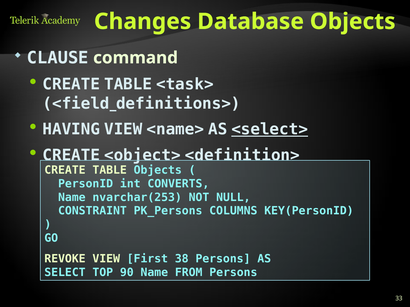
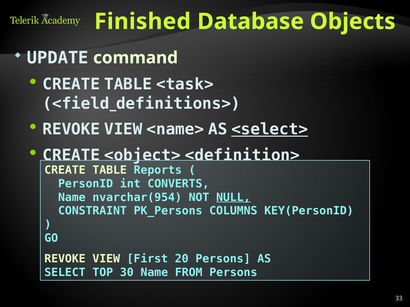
Changes: Changes -> Finished (142, 22)
CLAUSE: CLAUSE -> UPDATE (58, 58)
HAVING: HAVING -> REVOKE (71, 130)
TABLE Objects: Objects -> Reports (158, 170)
nvarchar(253: nvarchar(253 -> nvarchar(954 (137, 198)
NULL underline: none -> present (233, 198)
38: 38 -> 20 (182, 259)
90: 90 -> 30 (127, 273)
